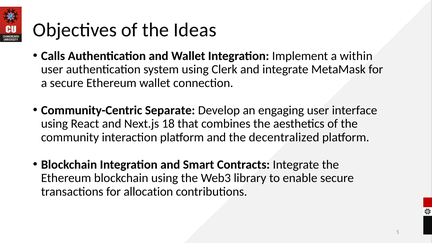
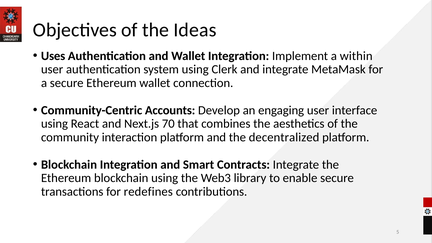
Calls: Calls -> Uses (53, 56)
Separate: Separate -> Accounts (170, 110)
18: 18 -> 70 (168, 124)
allocation: allocation -> redefines (148, 192)
